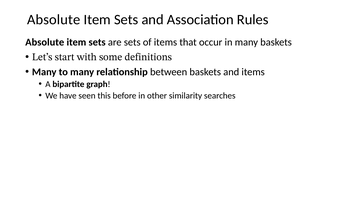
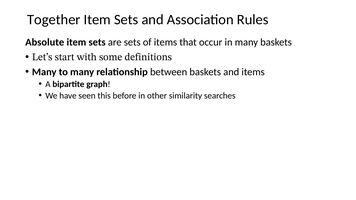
Absolute: Absolute -> Together (54, 20)
